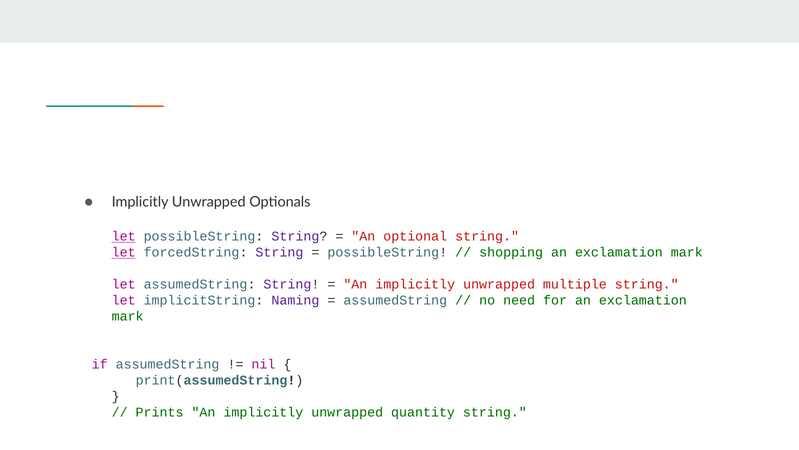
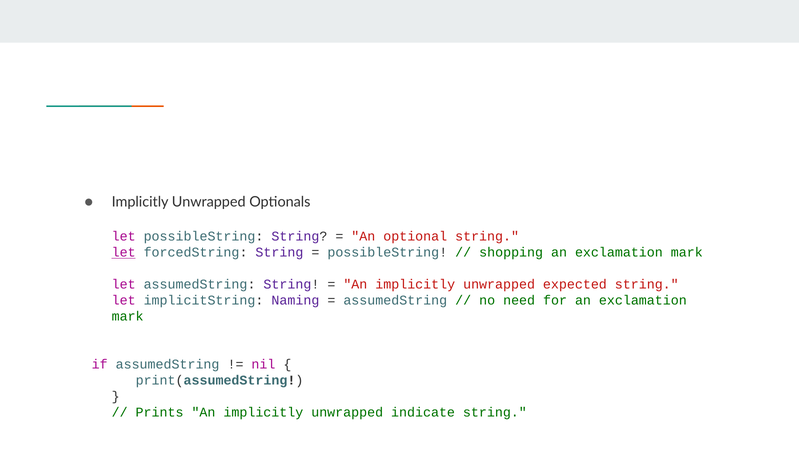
let underline: present -> none (124, 236)
multiple: multiple -> expected (575, 284)
quantity: quantity -> indicate (423, 412)
